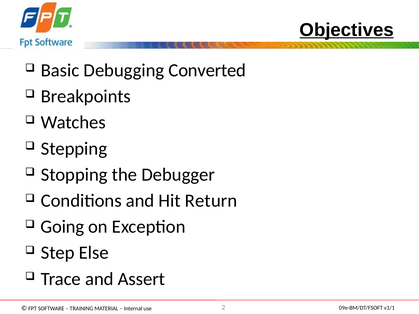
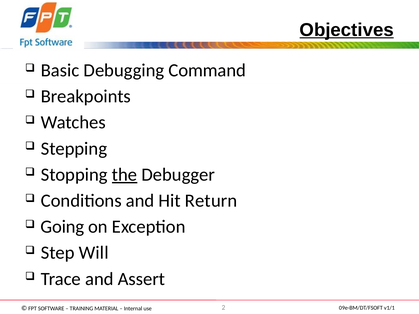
Converted: Converted -> Command (207, 70)
the underline: none -> present (125, 175)
Else: Else -> Will (94, 253)
